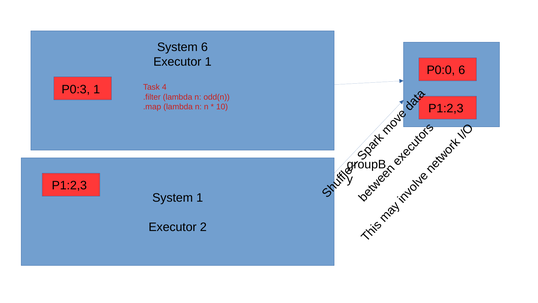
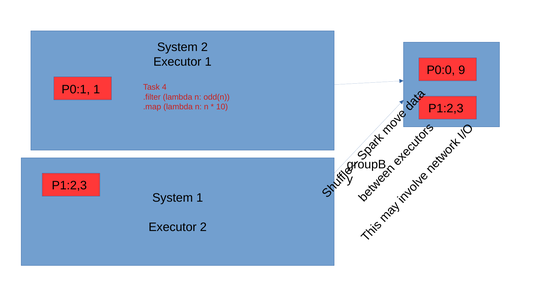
System 6: 6 -> 2 (204, 47)
P0:0 6: 6 -> 9 (462, 70)
P0:3: P0:3 -> P0:1 (76, 89)
